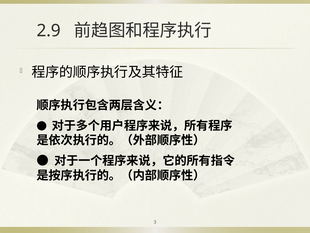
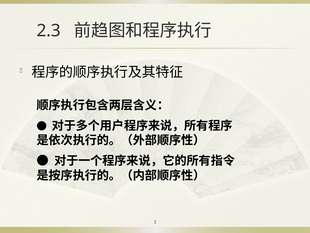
2.9: 2.9 -> 2.3 (49, 31)
